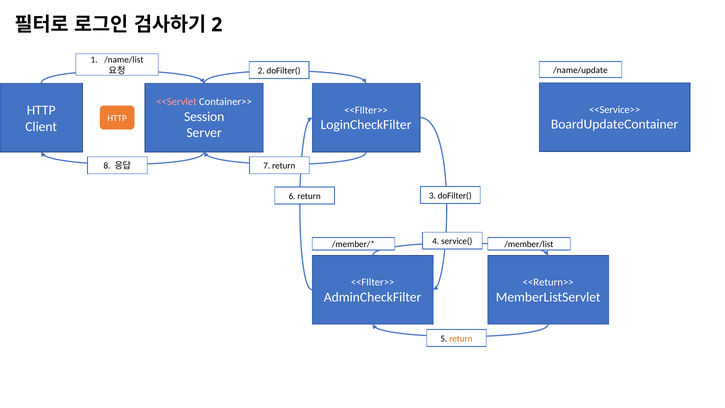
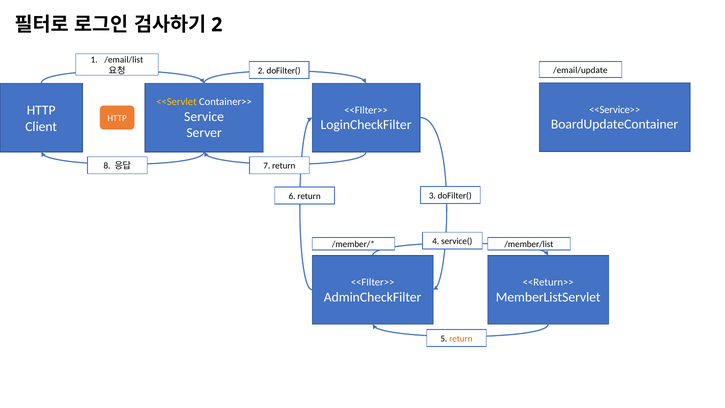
/name/list: /name/list -> /email/list (124, 60)
/name/update: /name/update -> /email/update (580, 70)
<<Servlet colour: pink -> yellow (176, 102)
Session: Session -> Service (204, 117)
